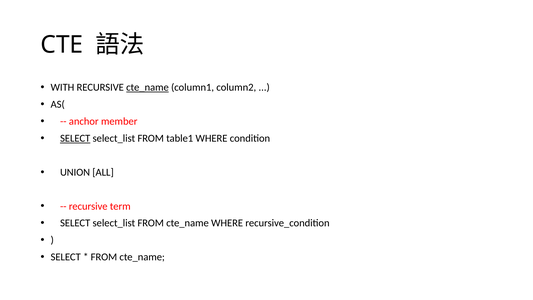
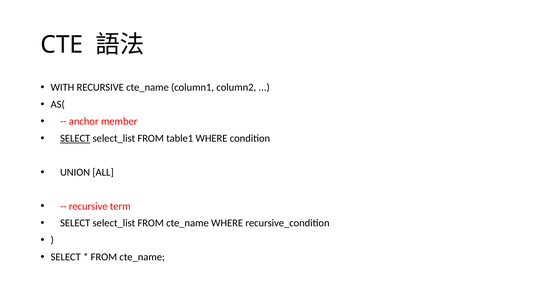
cte_name underline: present -> none (147, 87)
